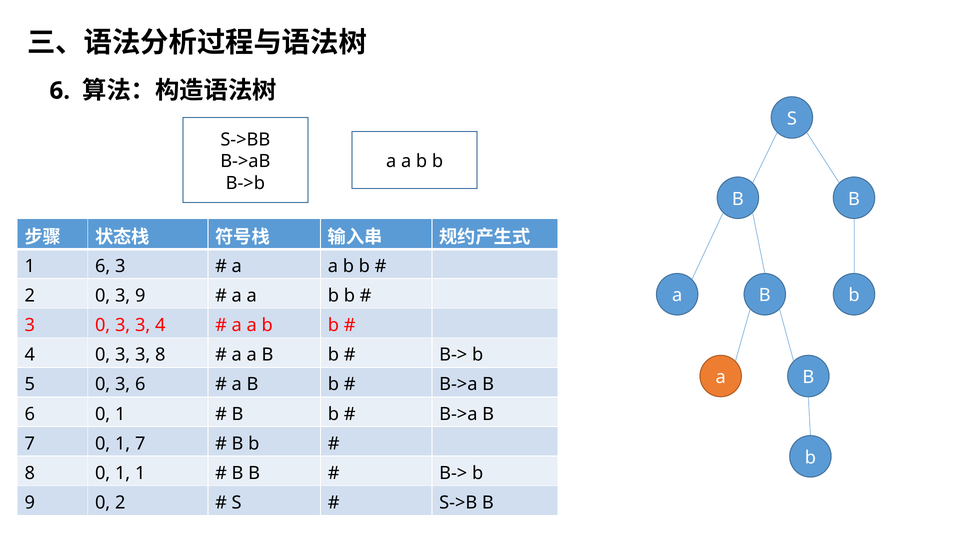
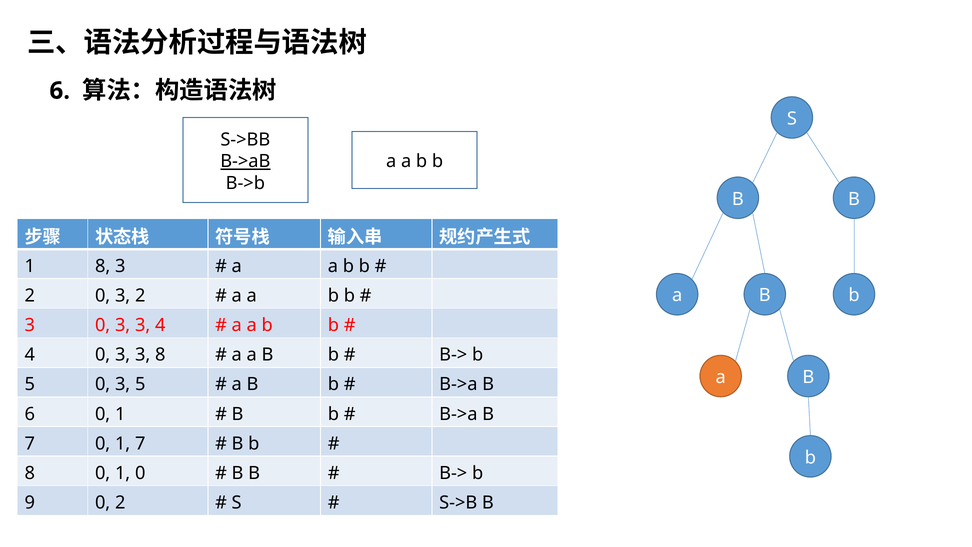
B->aB underline: none -> present (245, 161)
1 6: 6 -> 8 (103, 266)
3 9: 9 -> 2 (140, 296)
3 6: 6 -> 5 (140, 384)
1 1: 1 -> 0 (140, 473)
